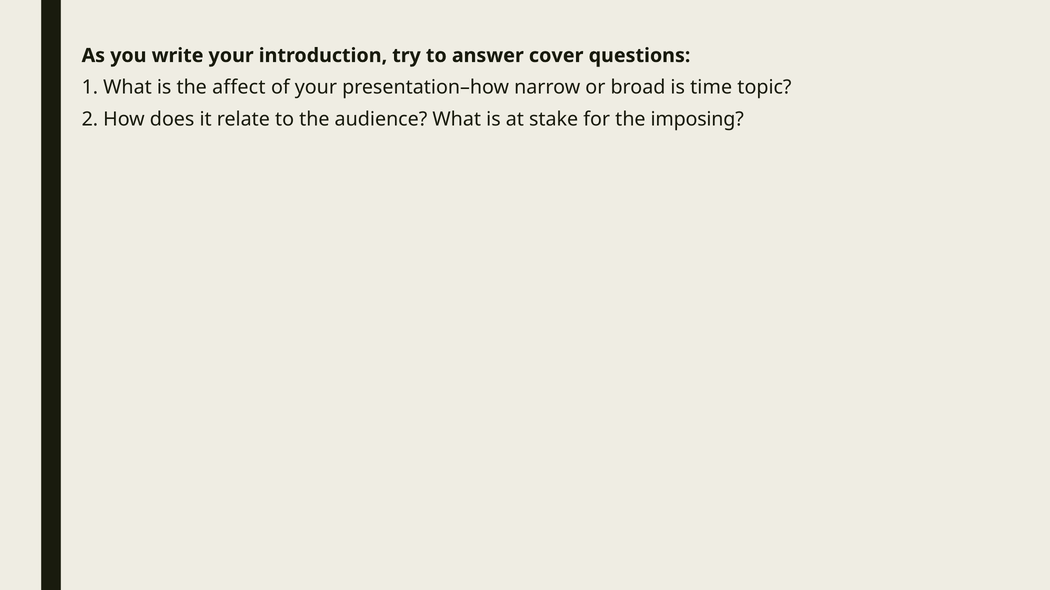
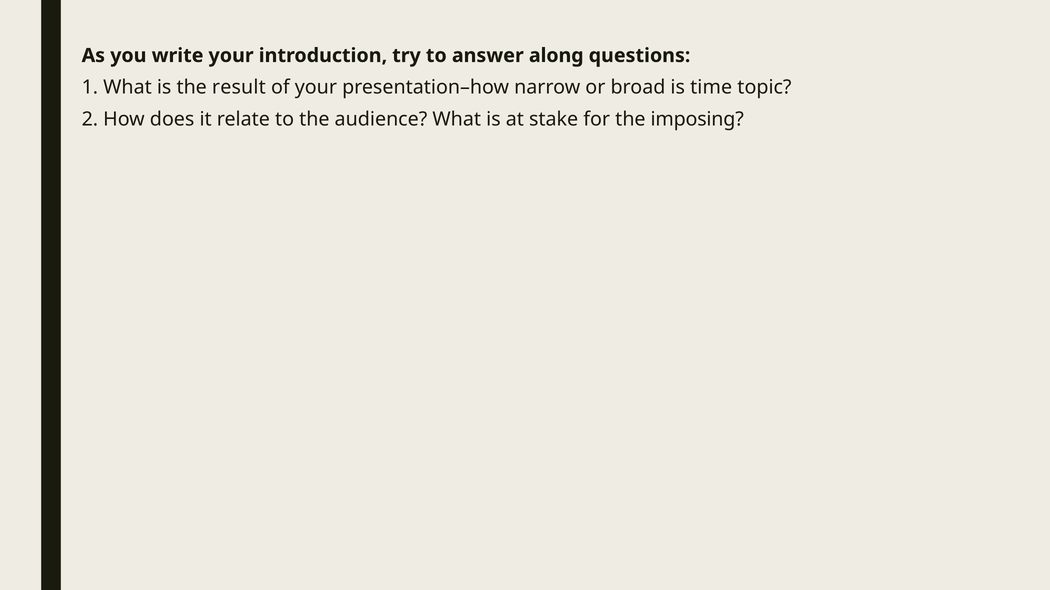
cover: cover -> along (556, 56)
affect: affect -> result (239, 87)
